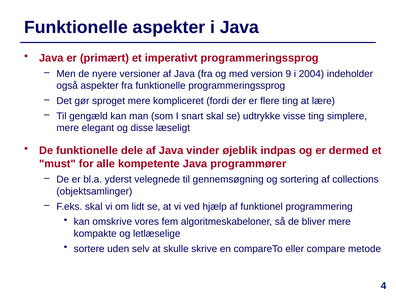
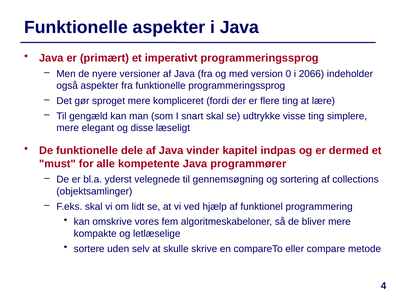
9: 9 -> 0 (288, 74)
2004: 2004 -> 2066 (311, 74)
øjeblik: øjeblik -> kapitel (240, 150)
